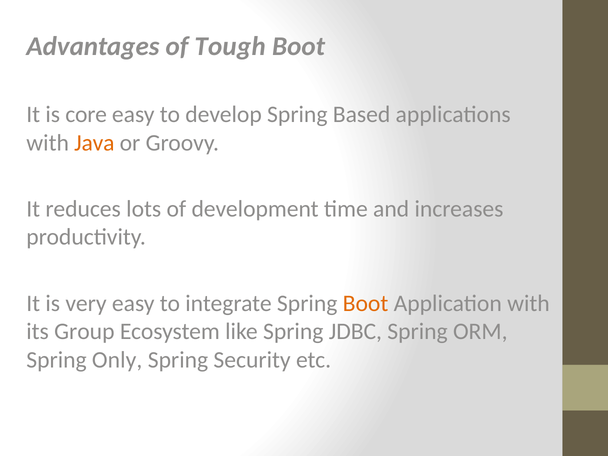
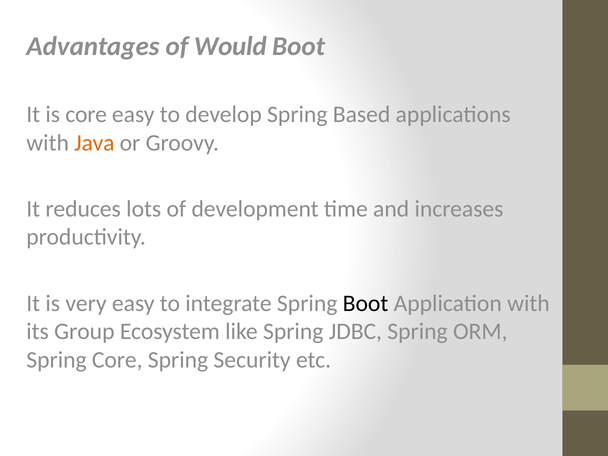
Tough: Tough -> Would (230, 46)
Boot colour: orange -> black (366, 303)
Spring Only: Only -> Core (117, 360)
